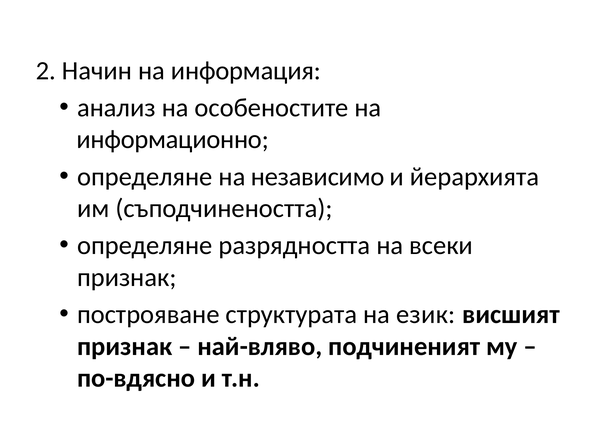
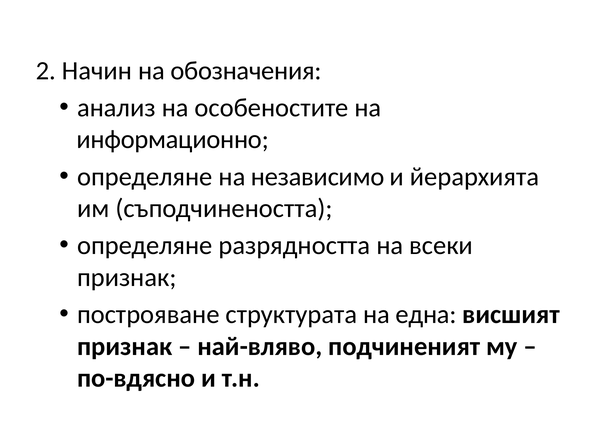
информация: информация -> обозначения (246, 71)
език: език -> една (426, 315)
